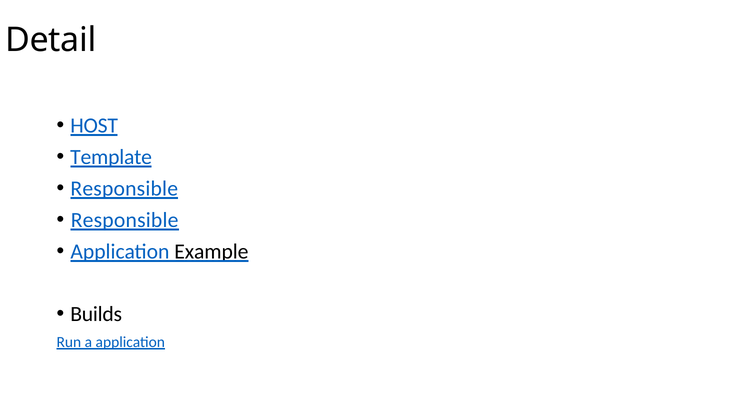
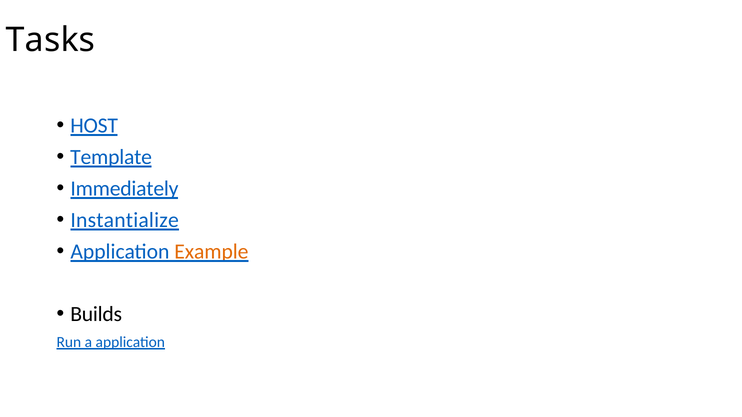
Detail: Detail -> Tasks (50, 40)
Responsible: Responsible -> Immediately (124, 189)
Responsible: Responsible -> Instantialize (125, 220)
Example colour: black -> orange (211, 252)
